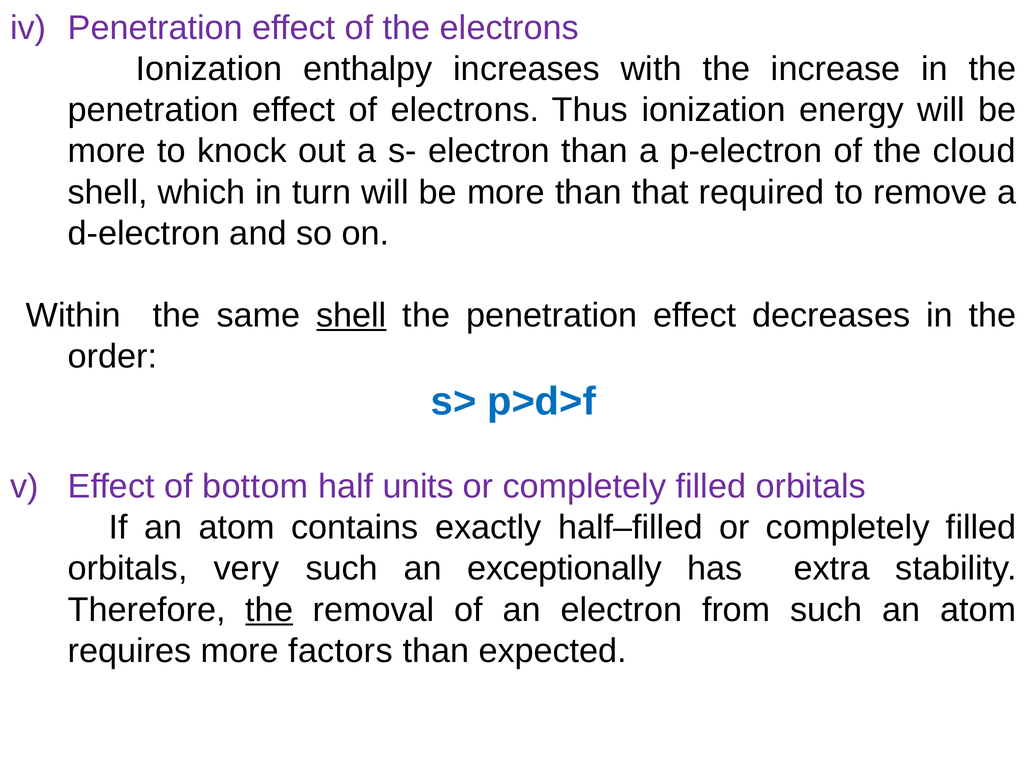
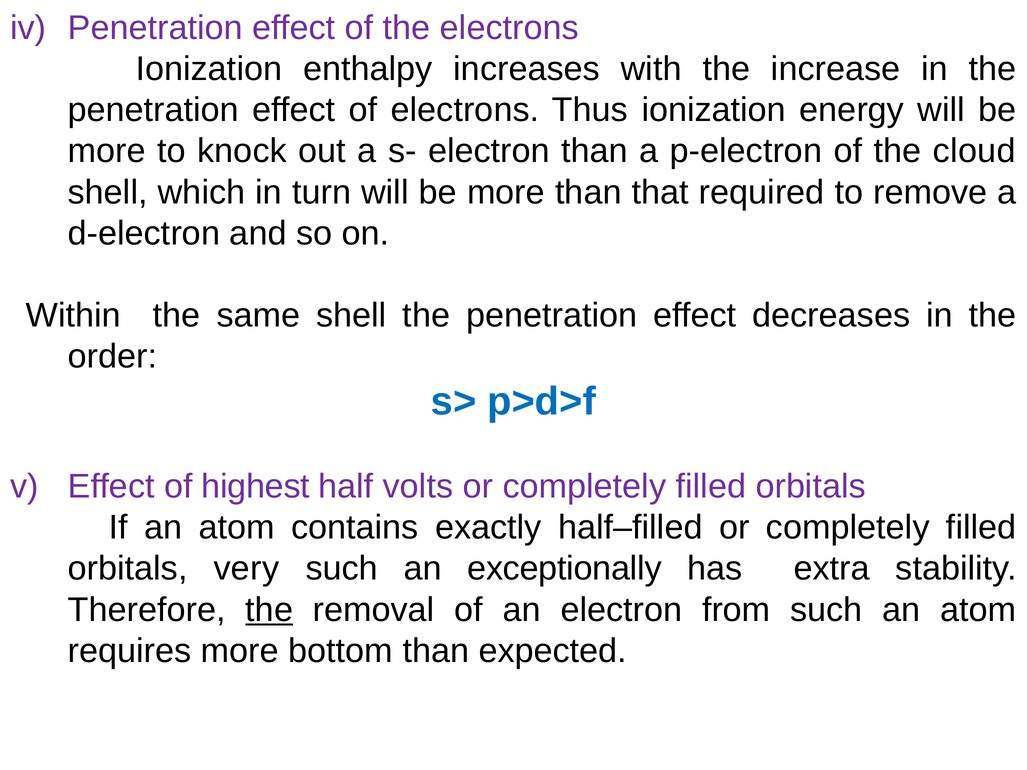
shell underline: present -> none (351, 316)
bottom: bottom -> highest (256, 487)
units: units -> volts (418, 487)
factors: factors -> bottom (341, 651)
